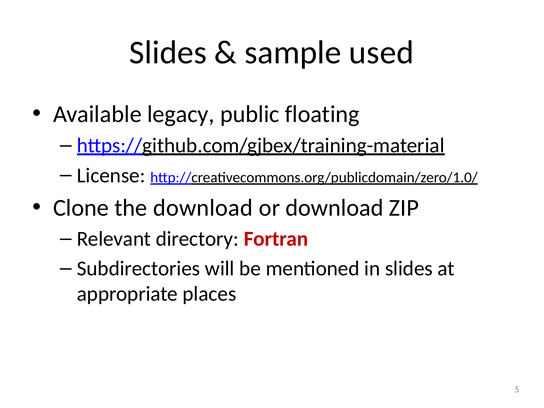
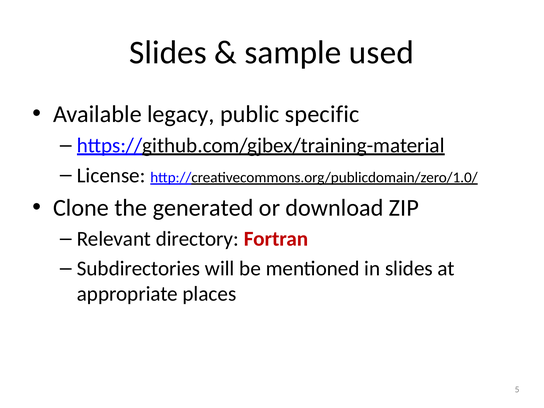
floating: floating -> specific (322, 114)
the download: download -> generated (203, 208)
